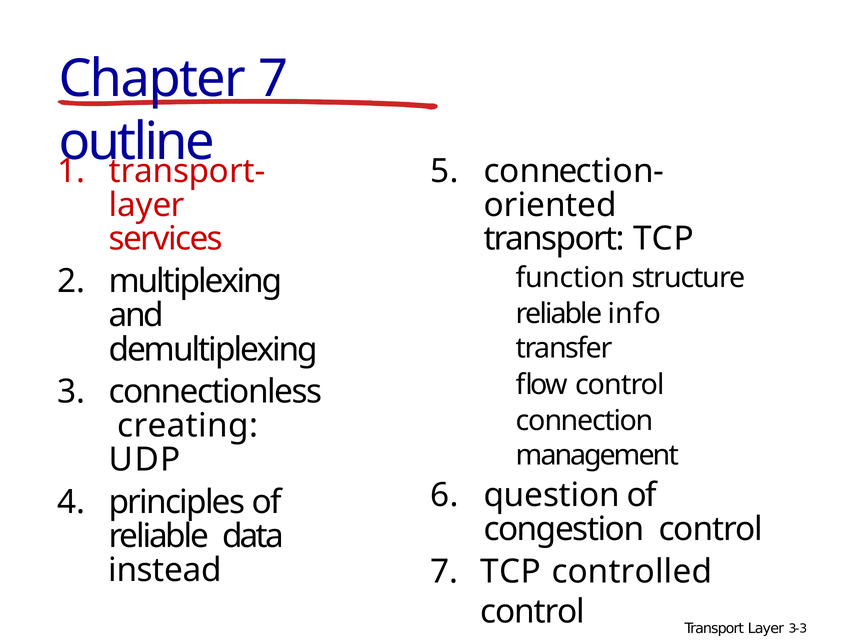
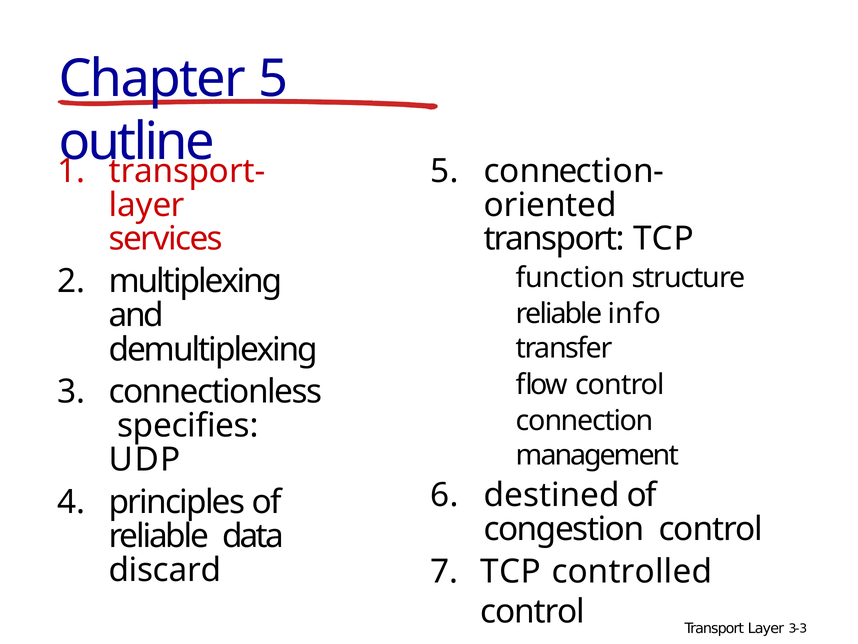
Chapter 7: 7 -> 5 (273, 79)
creating: creating -> specifies (188, 425)
question: question -> destined (552, 495)
instead: instead -> discard (165, 570)
